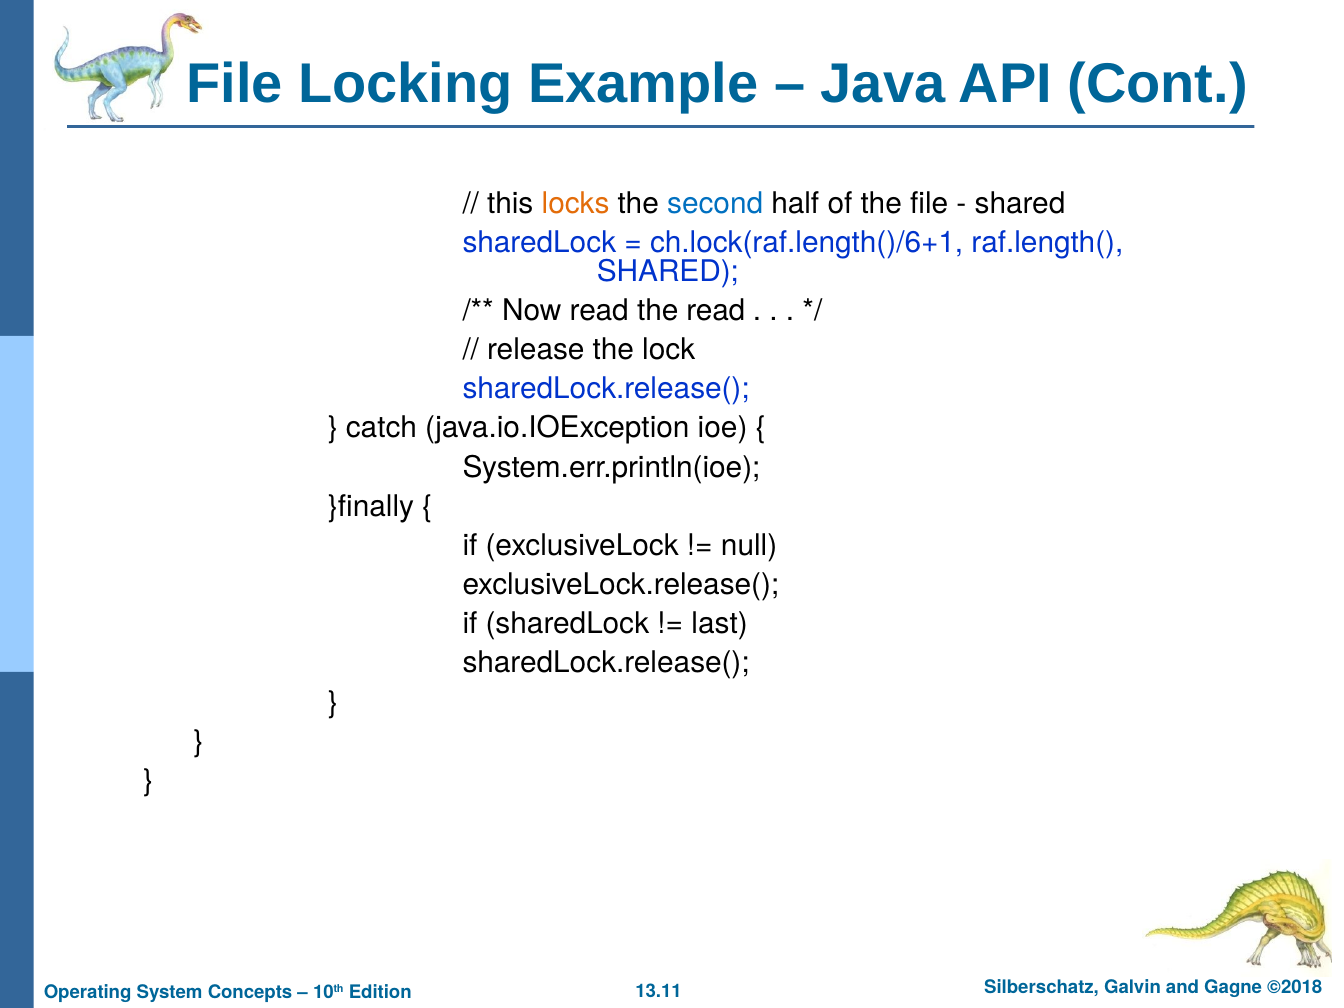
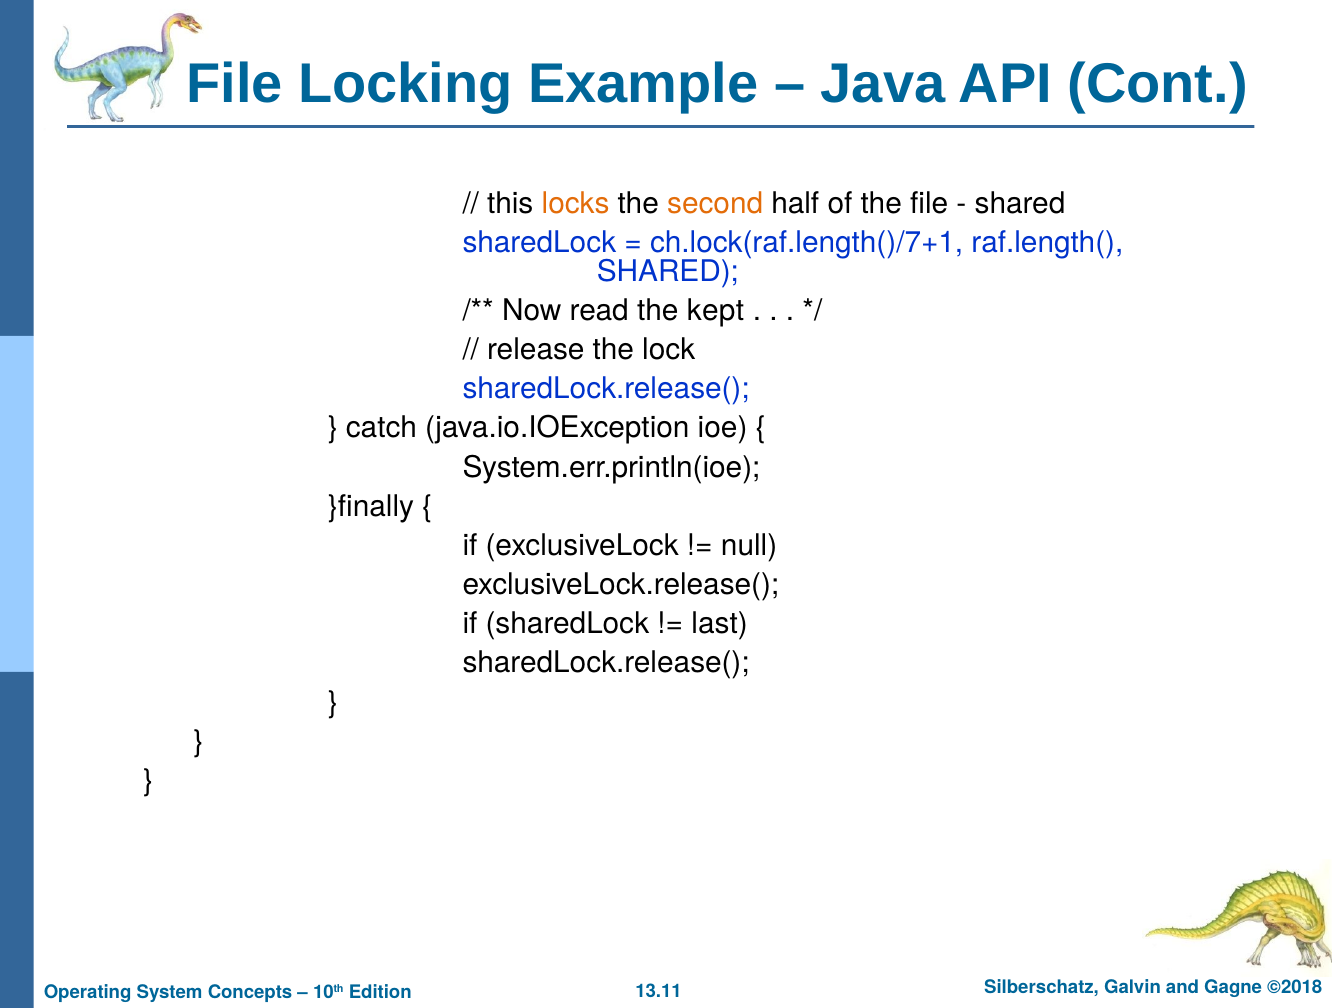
second colour: blue -> orange (715, 204)
ch.lock(raf.length()/6+1: ch.lock(raf.length()/6+1 -> ch.lock(raf.length()/7+1 (807, 243)
the read: read -> kept (715, 311)
